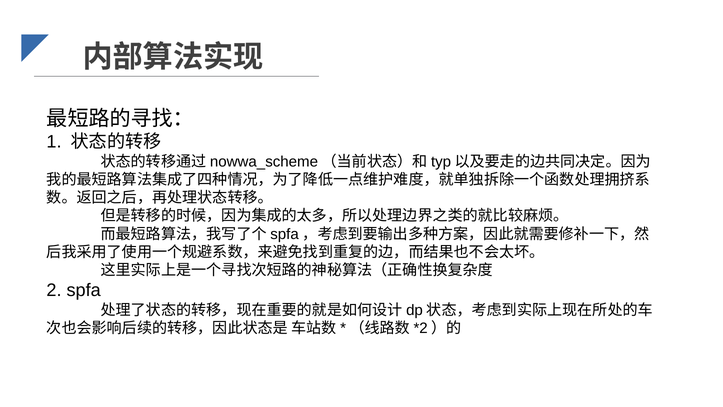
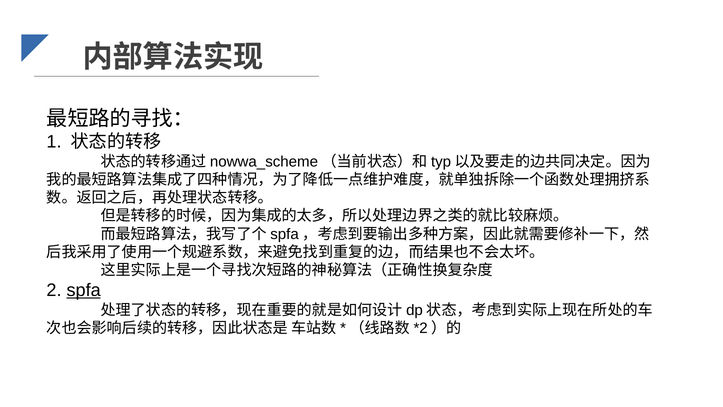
spfa underline: none -> present (84, 290)
